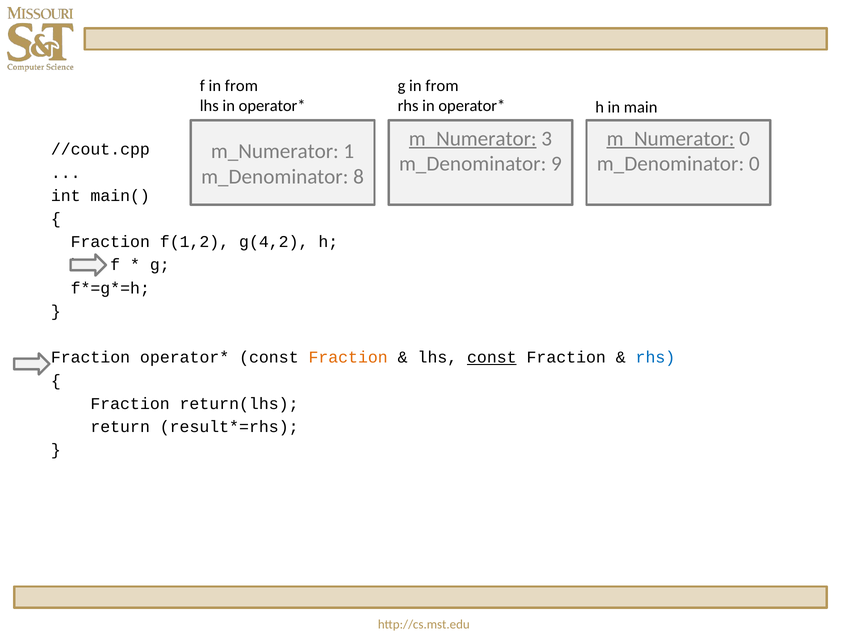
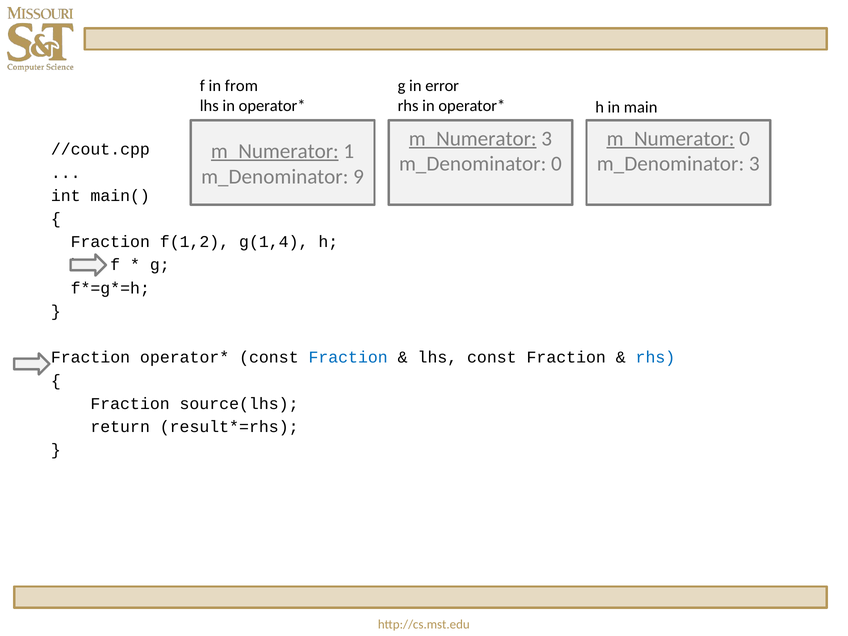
g in from: from -> error (442, 86)
m_Numerator underline: none -> present (275, 151)
m_Denominator 9: 9 -> 0 (556, 164)
m_Denominator 0: 0 -> 3 (754, 164)
8: 8 -> 9 (359, 177)
g(4,2: g(4,2 -> g(1,4 (274, 242)
Fraction colour: orange -> blue (348, 357)
const underline: present -> none (492, 357)
return(lhs: return(lhs -> source(lhs (239, 404)
